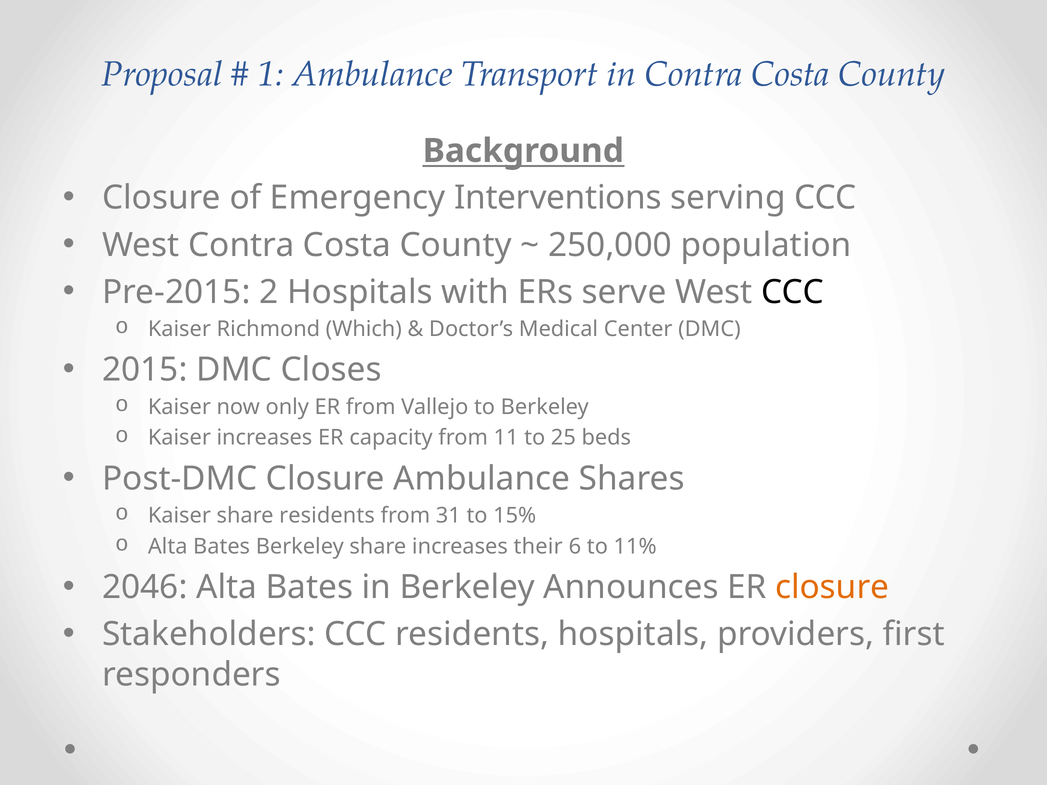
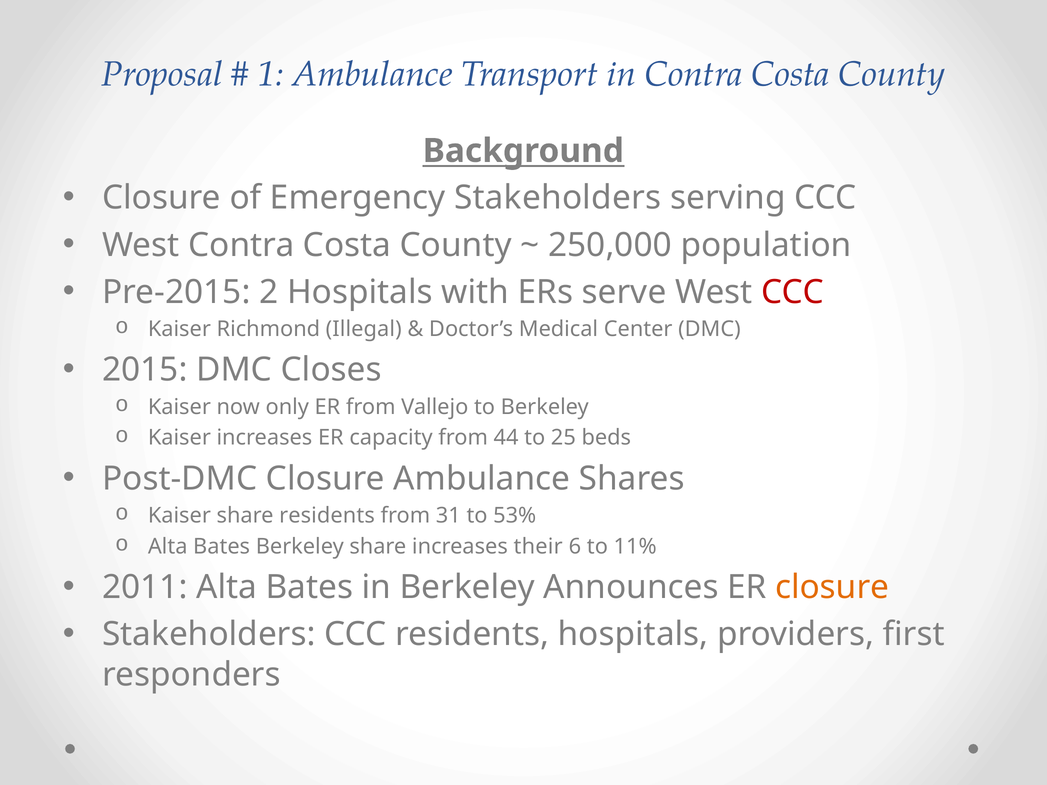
Emergency Interventions: Interventions -> Stakeholders (558, 198)
CCC colour: black -> red (792, 292)
Which: Which -> Illegal (364, 329)
11: 11 -> 44 (506, 438)
15%: 15% -> 53% (515, 516)
2046: 2046 -> 2011 (145, 588)
